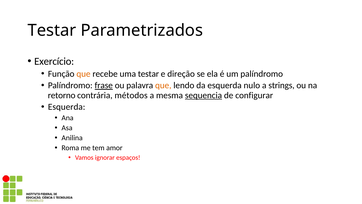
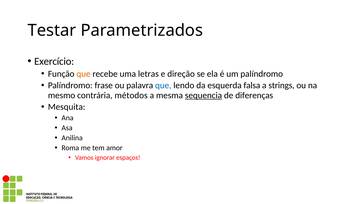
uma testar: testar -> letras (148, 74)
frase underline: present -> none (104, 85)
que colour: orange -> blue (163, 85)
nulo: nulo -> falsa (252, 85)
retorno: retorno -> mesmo (62, 95)
configurar: configurar -> diferenças (254, 95)
Esquerda: Esquerda -> Mesquita (67, 107)
